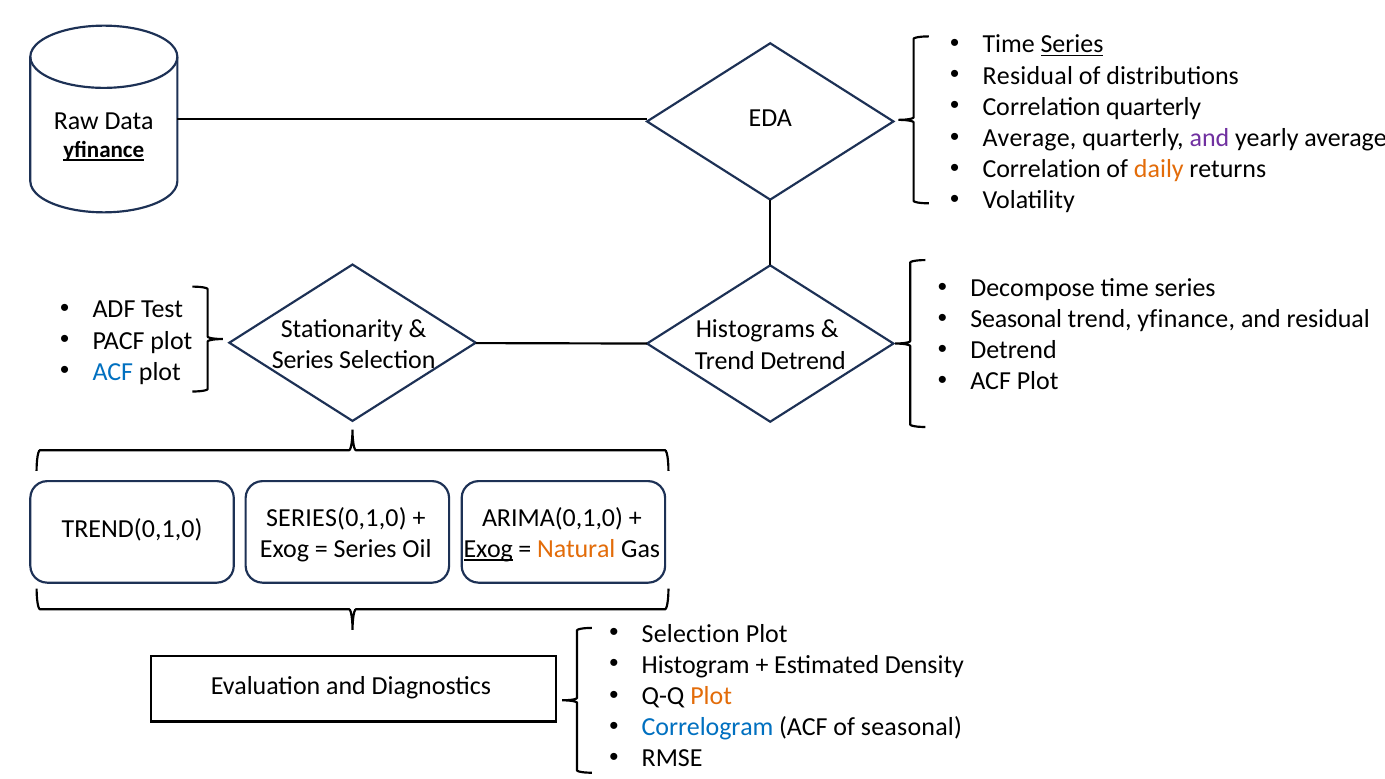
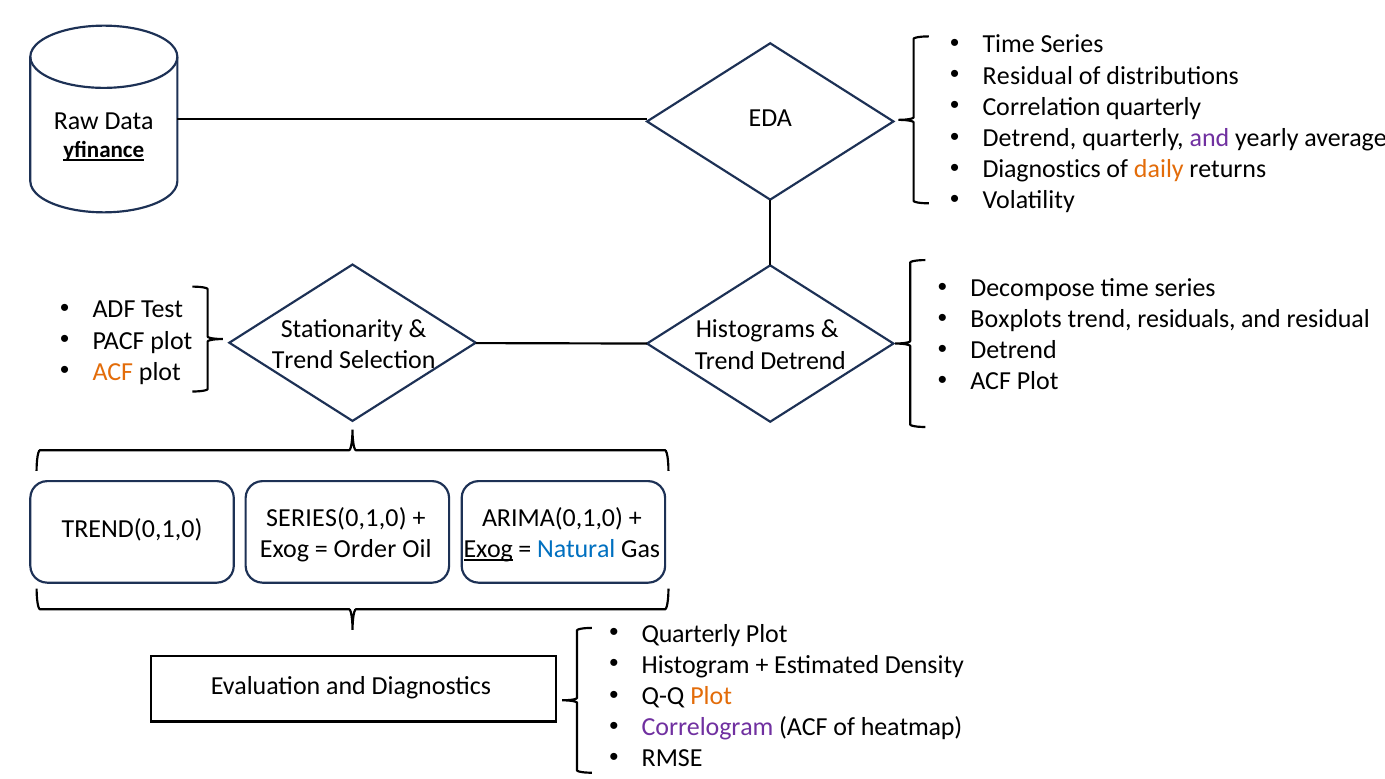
Series underline: present -> none (1072, 44)
Average: Average -> Detrend (1029, 138)
Correlation: Correlation -> Diagnostics (1042, 169)
Seasonal: Seasonal -> Boxplots (1016, 319)
trend yfinance: yfinance -> residuals (1186, 319)
Series: Series -> Trend (303, 360)
ACF colour: blue -> orange (113, 372)
Series: Series -> Order (365, 549)
Natural colour: orange -> blue (576, 549)
Selection: Selection -> Quarterly (691, 634)
Correlogram colour: blue -> purple (708, 727)
of seasonal: seasonal -> heatmap (912, 727)
